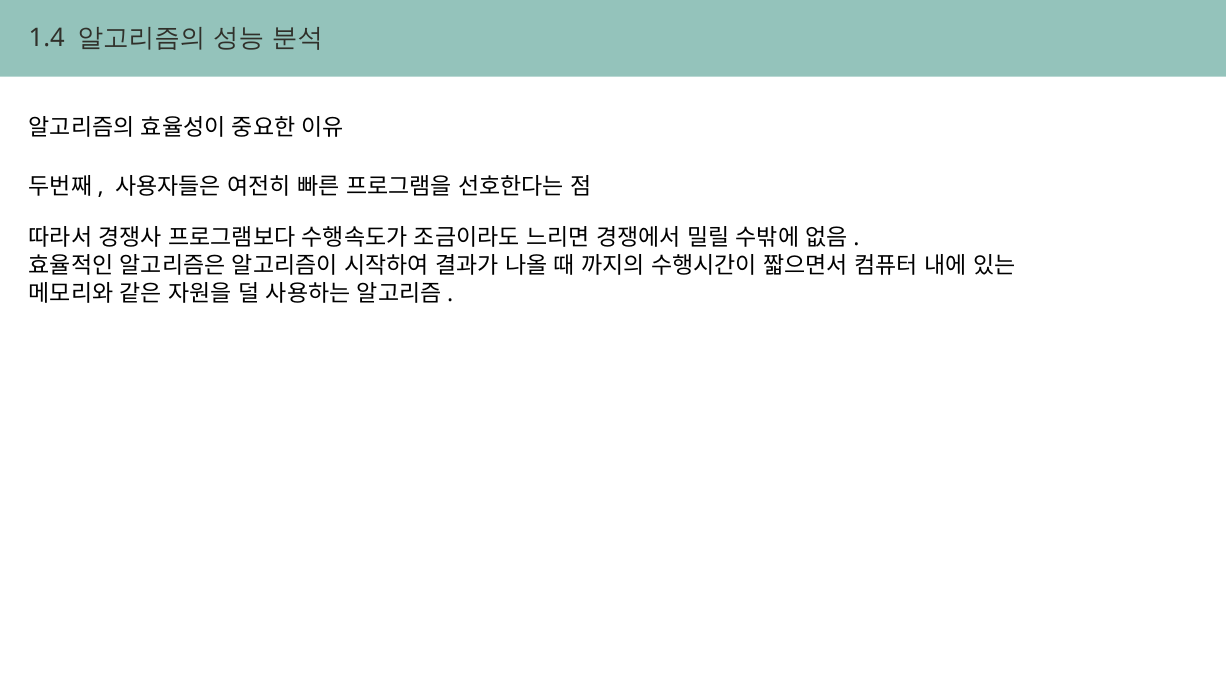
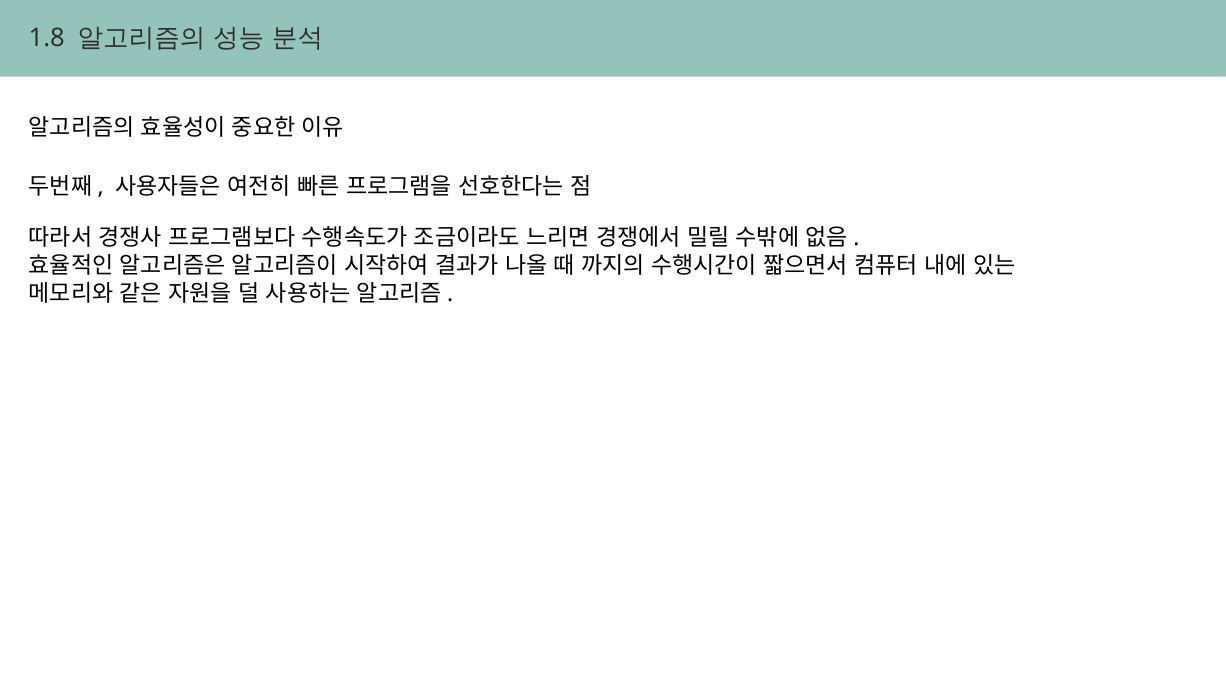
1.4: 1.4 -> 1.8 (47, 38)
